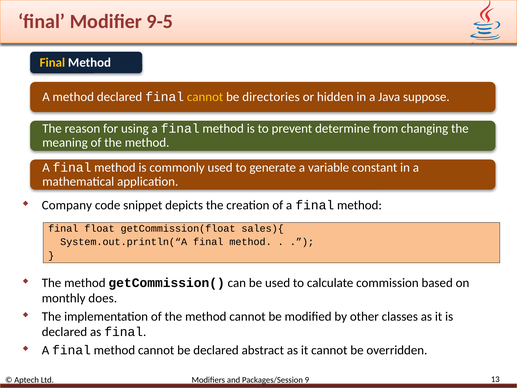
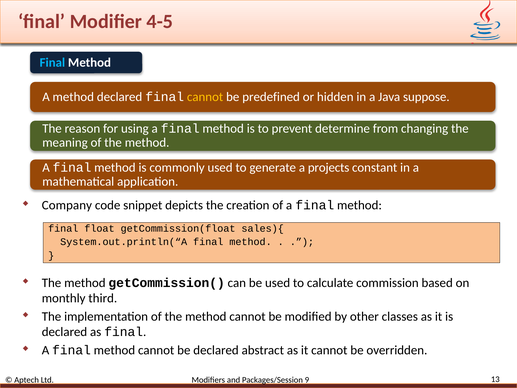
9-5: 9-5 -> 4-5 (160, 22)
Final colour: yellow -> light blue (52, 62)
directories: directories -> predefined (271, 97)
variable: variable -> projects (329, 167)
does: does -> third (103, 298)
